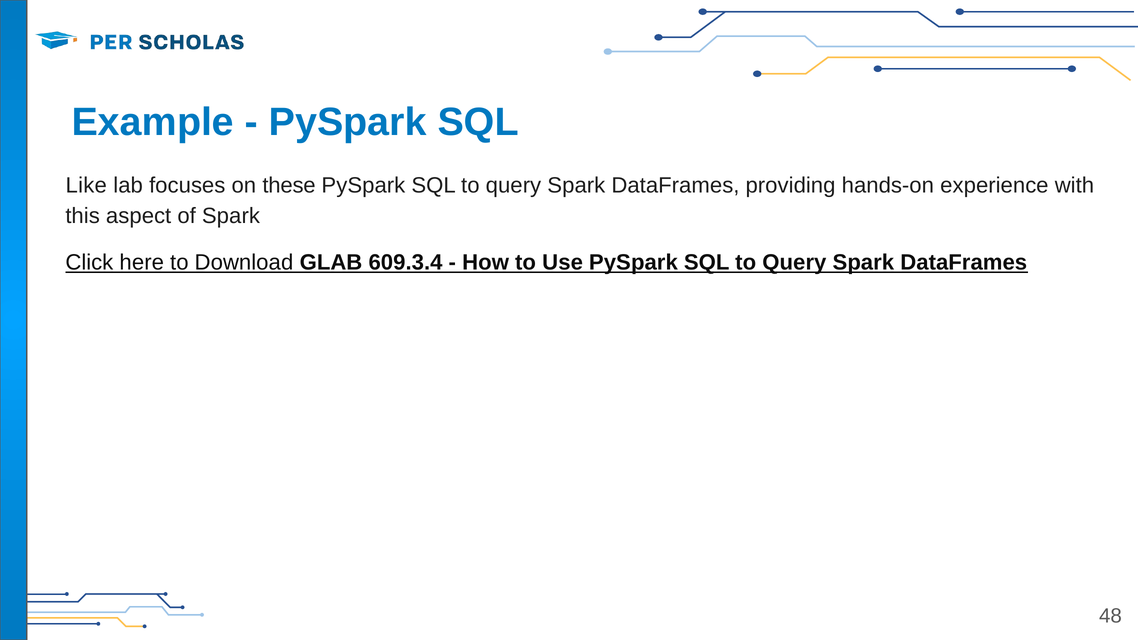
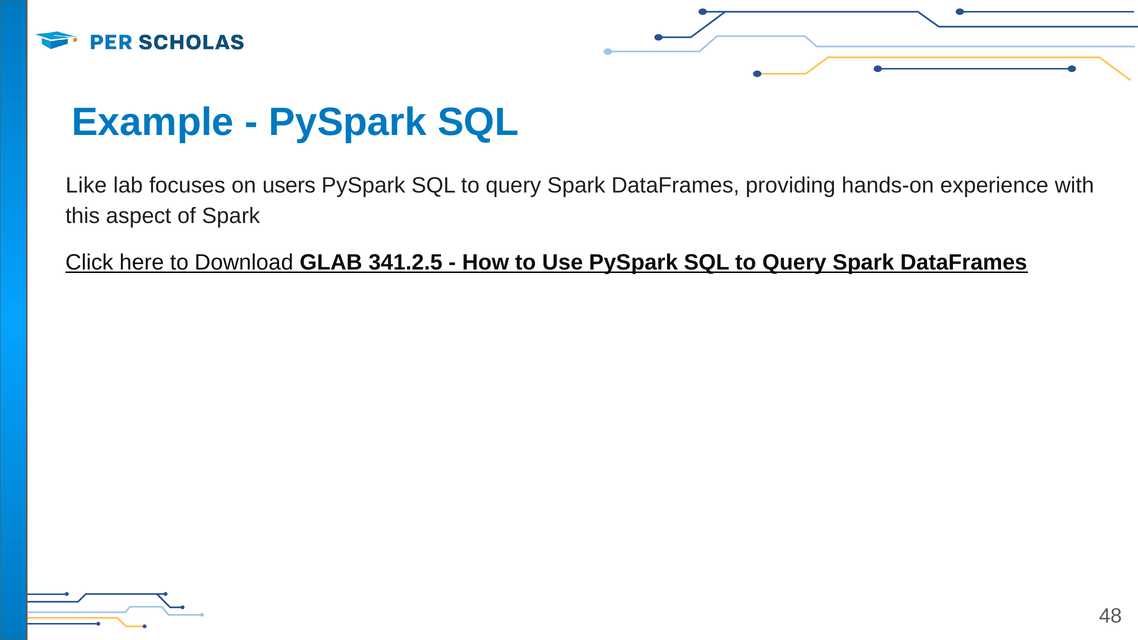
these: these -> users (289, 186)
609.3.4: 609.3.4 -> 341.2.5 (406, 263)
